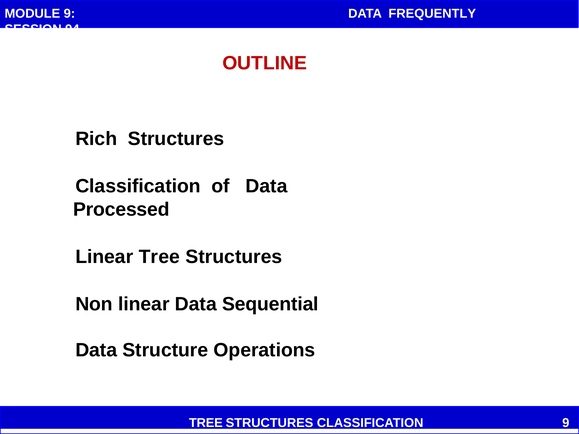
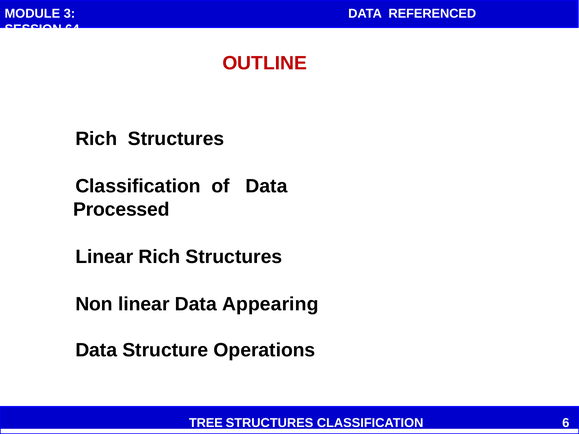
MODULE 9: 9 -> 3 (69, 14)
FREQUENTLY: FREQUENTLY -> REFERENCED (432, 14)
94: 94 -> 64 (72, 29)
Linear Tree: Tree -> Rich (159, 257)
Sequential: Sequential -> Appearing (270, 304)
CLASSIFICATION 9: 9 -> 6 (566, 423)
